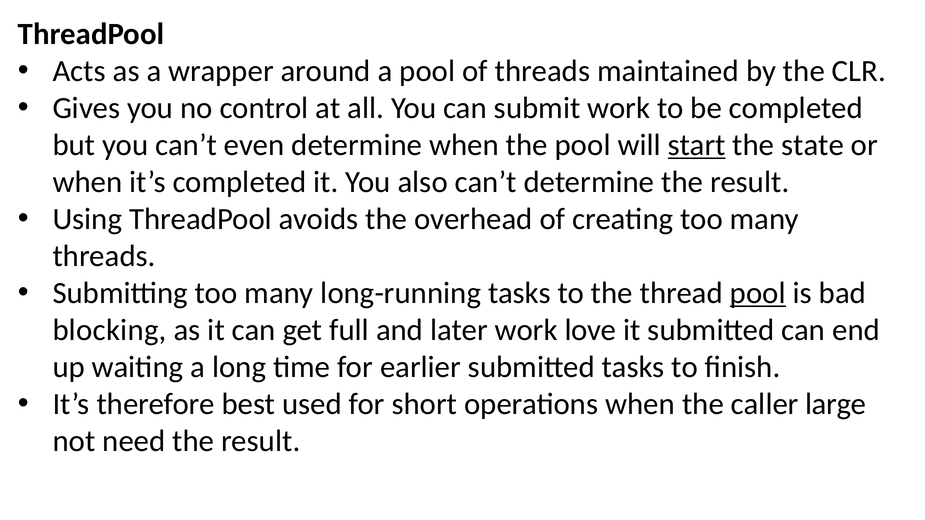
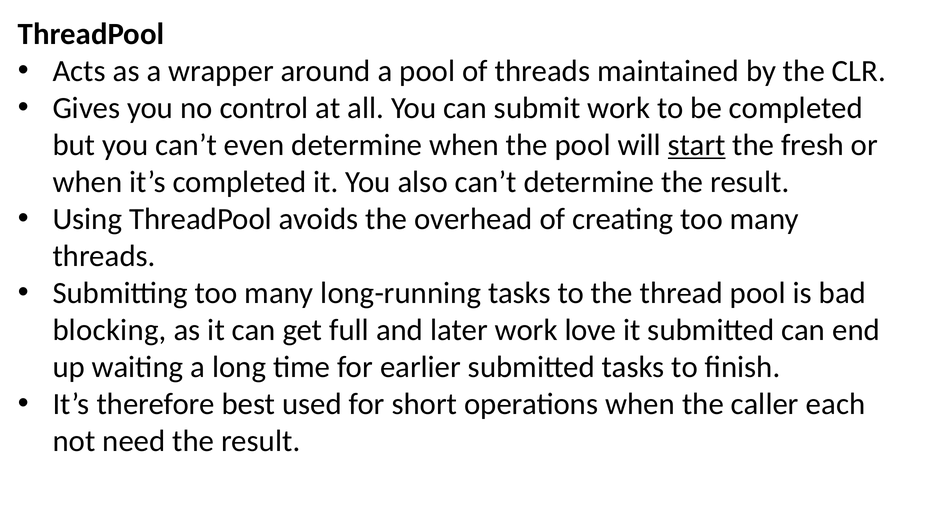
state: state -> fresh (813, 145)
pool underline: present -> none (758, 293)
large: large -> each (836, 404)
